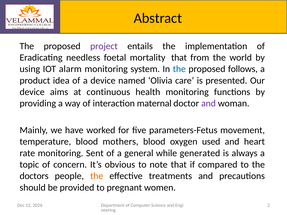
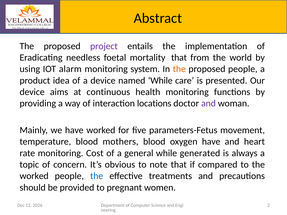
the colour: blue -> orange (179, 69)
proposed follows: follows -> people (243, 69)
named Olivia: Olivia -> While (160, 81)
maternal: maternal -> locations (154, 104)
oxygen used: used -> have (211, 142)
Sent: Sent -> Cost (95, 153)
doctors: doctors -> worked (34, 176)
the colour: orange -> blue (97, 176)
